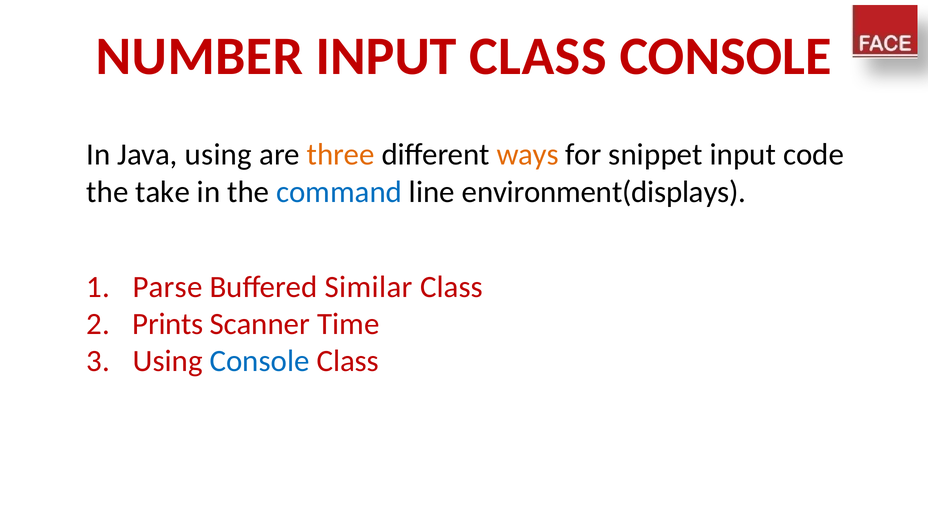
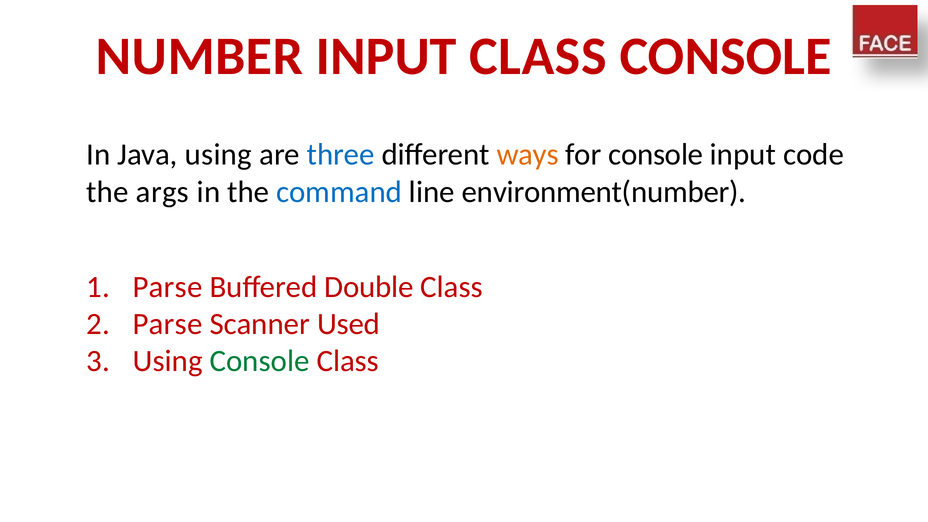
three colour: orange -> blue (341, 155)
for snippet: snippet -> console (656, 155)
take: take -> args (162, 192)
environment(displays: environment(displays -> environment(number (604, 192)
Similar: Similar -> Double (369, 287)
Prints: Prints -> Parse (168, 324)
Time: Time -> Used (349, 324)
Console colour: blue -> green (260, 361)
